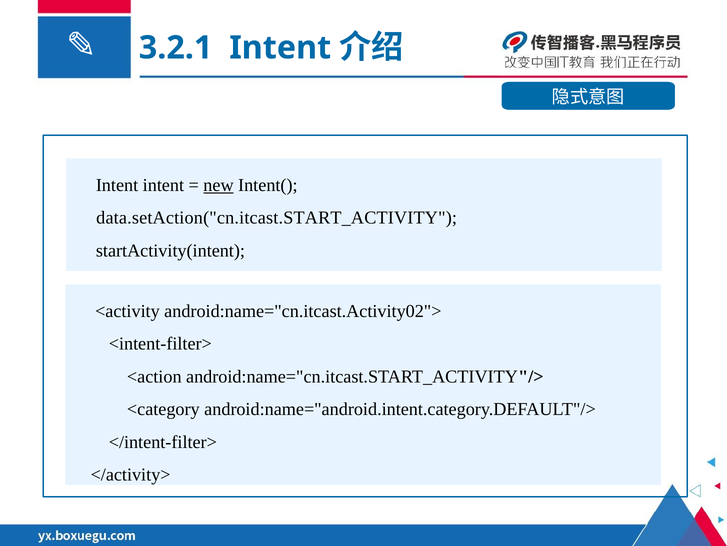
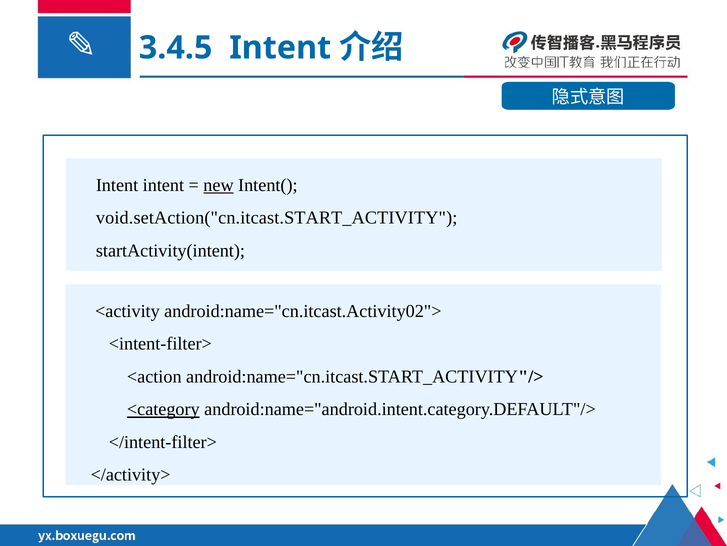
3.2.1: 3.2.1 -> 3.4.5 (176, 48)
data.setAction("cn.itcast.START_ACTIVITY: data.setAction("cn.itcast.START_ACTIVITY -> void.setAction("cn.itcast.START_ACTIVITY (277, 218)
<category underline: none -> present (163, 409)
